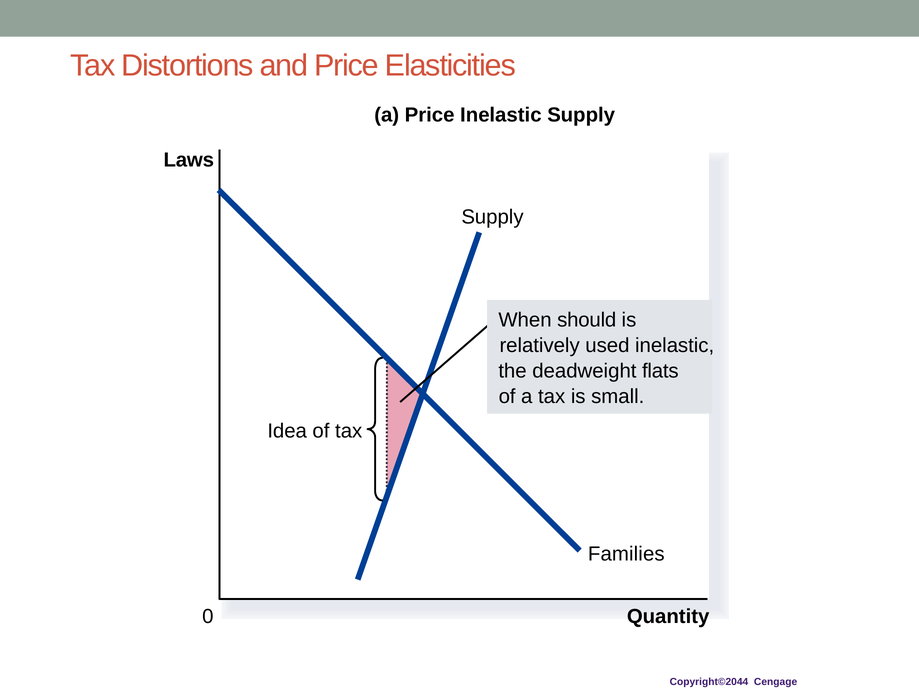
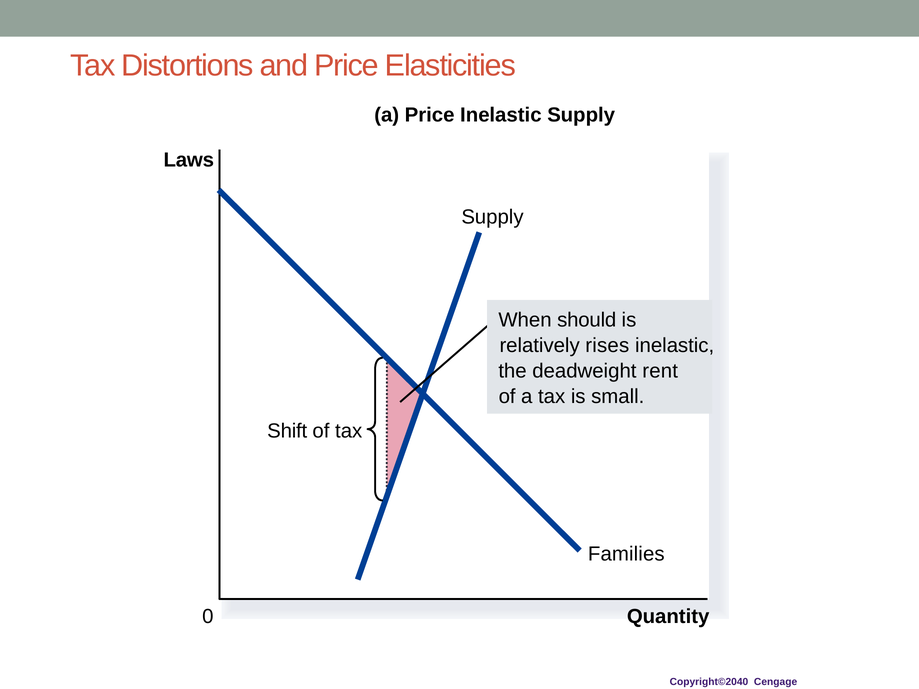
used: used -> rises (607, 346)
flats: flats -> rent (660, 371)
Idea: Idea -> Shift (287, 431)
Copyright©2044: Copyright©2044 -> Copyright©2040 (709, 682)
